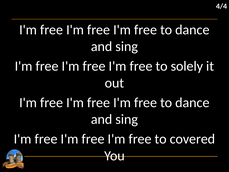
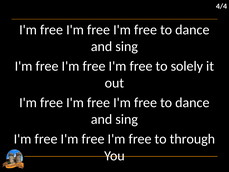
covered: covered -> through (192, 139)
